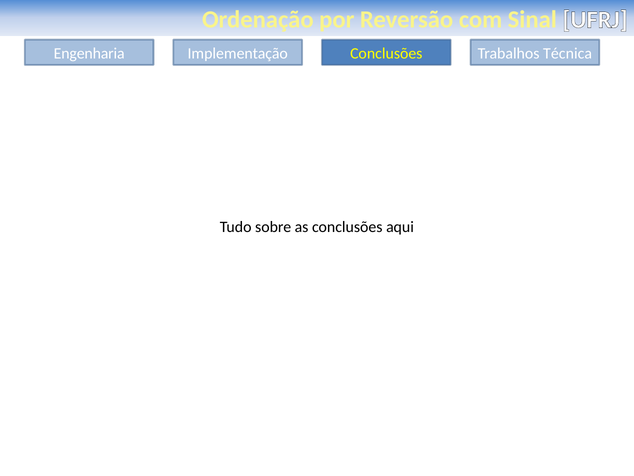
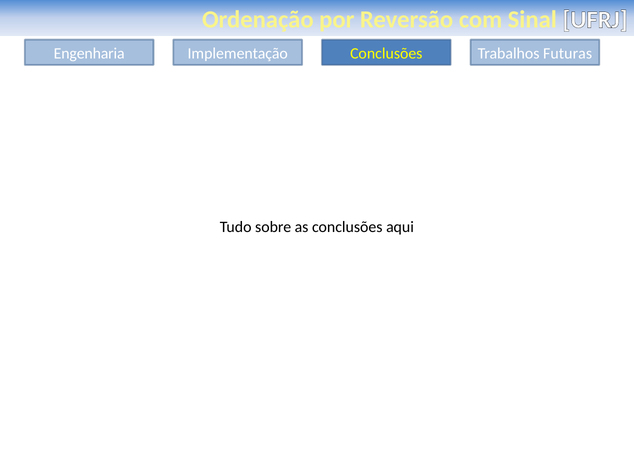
Técnica: Técnica -> Futuras (568, 53)
